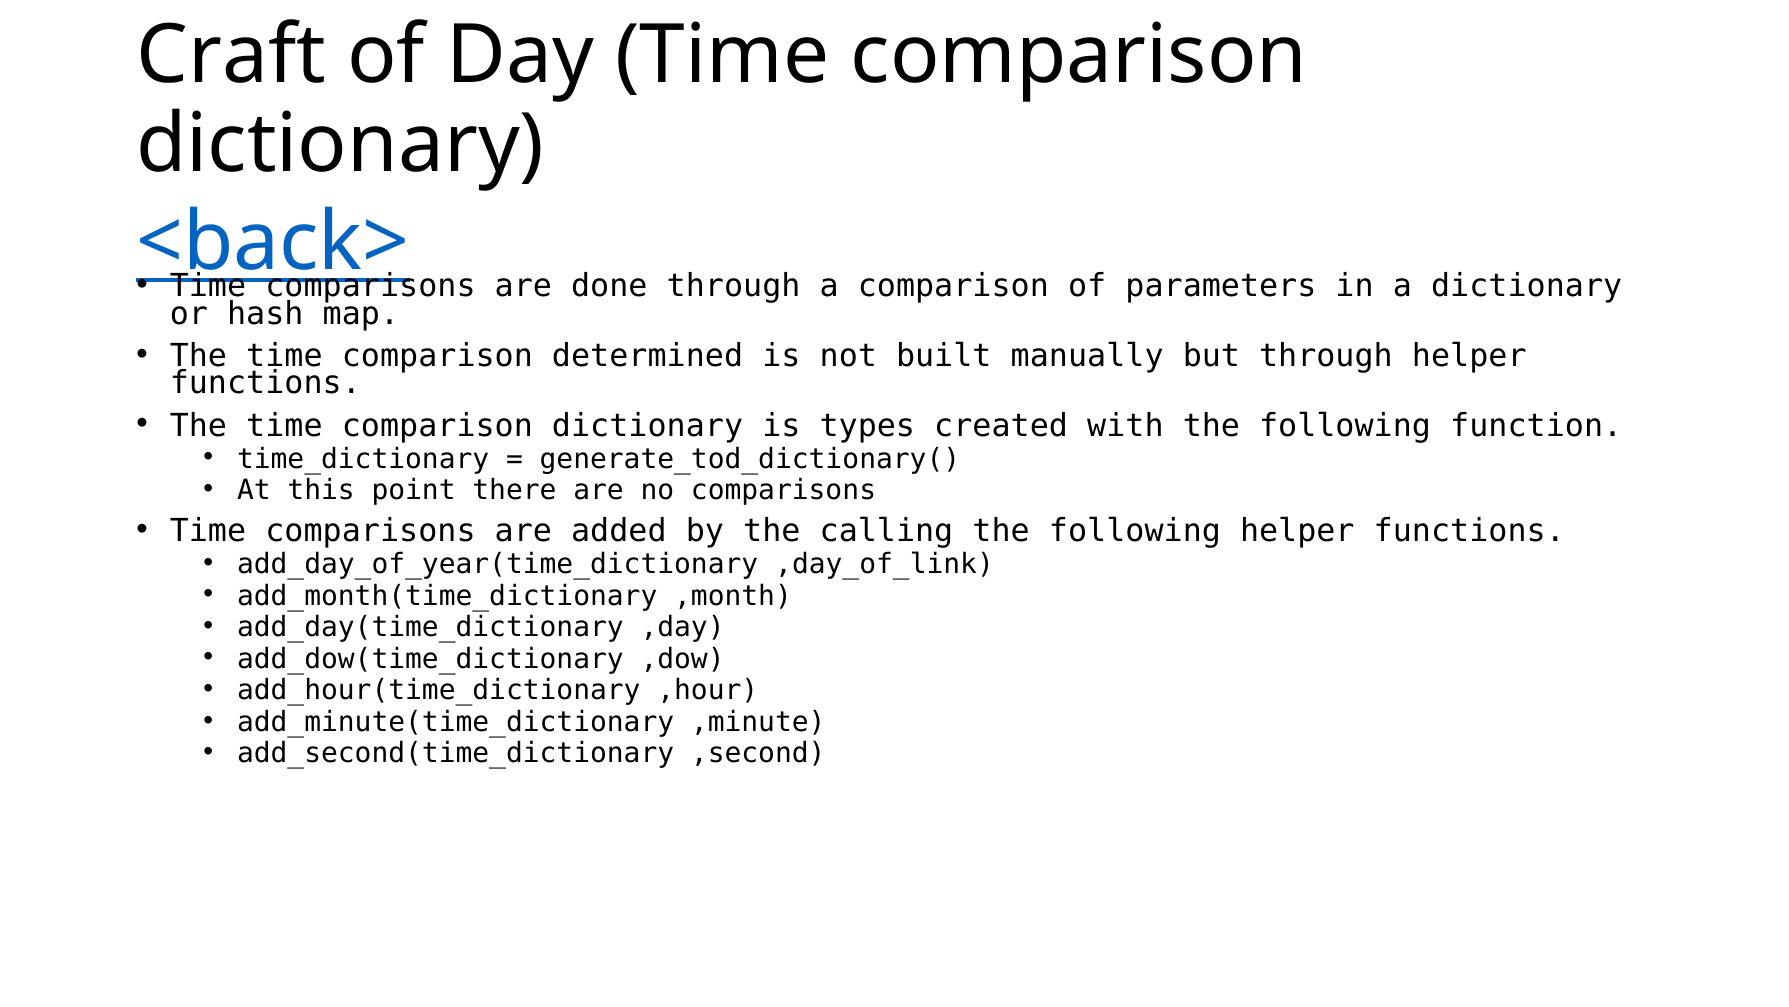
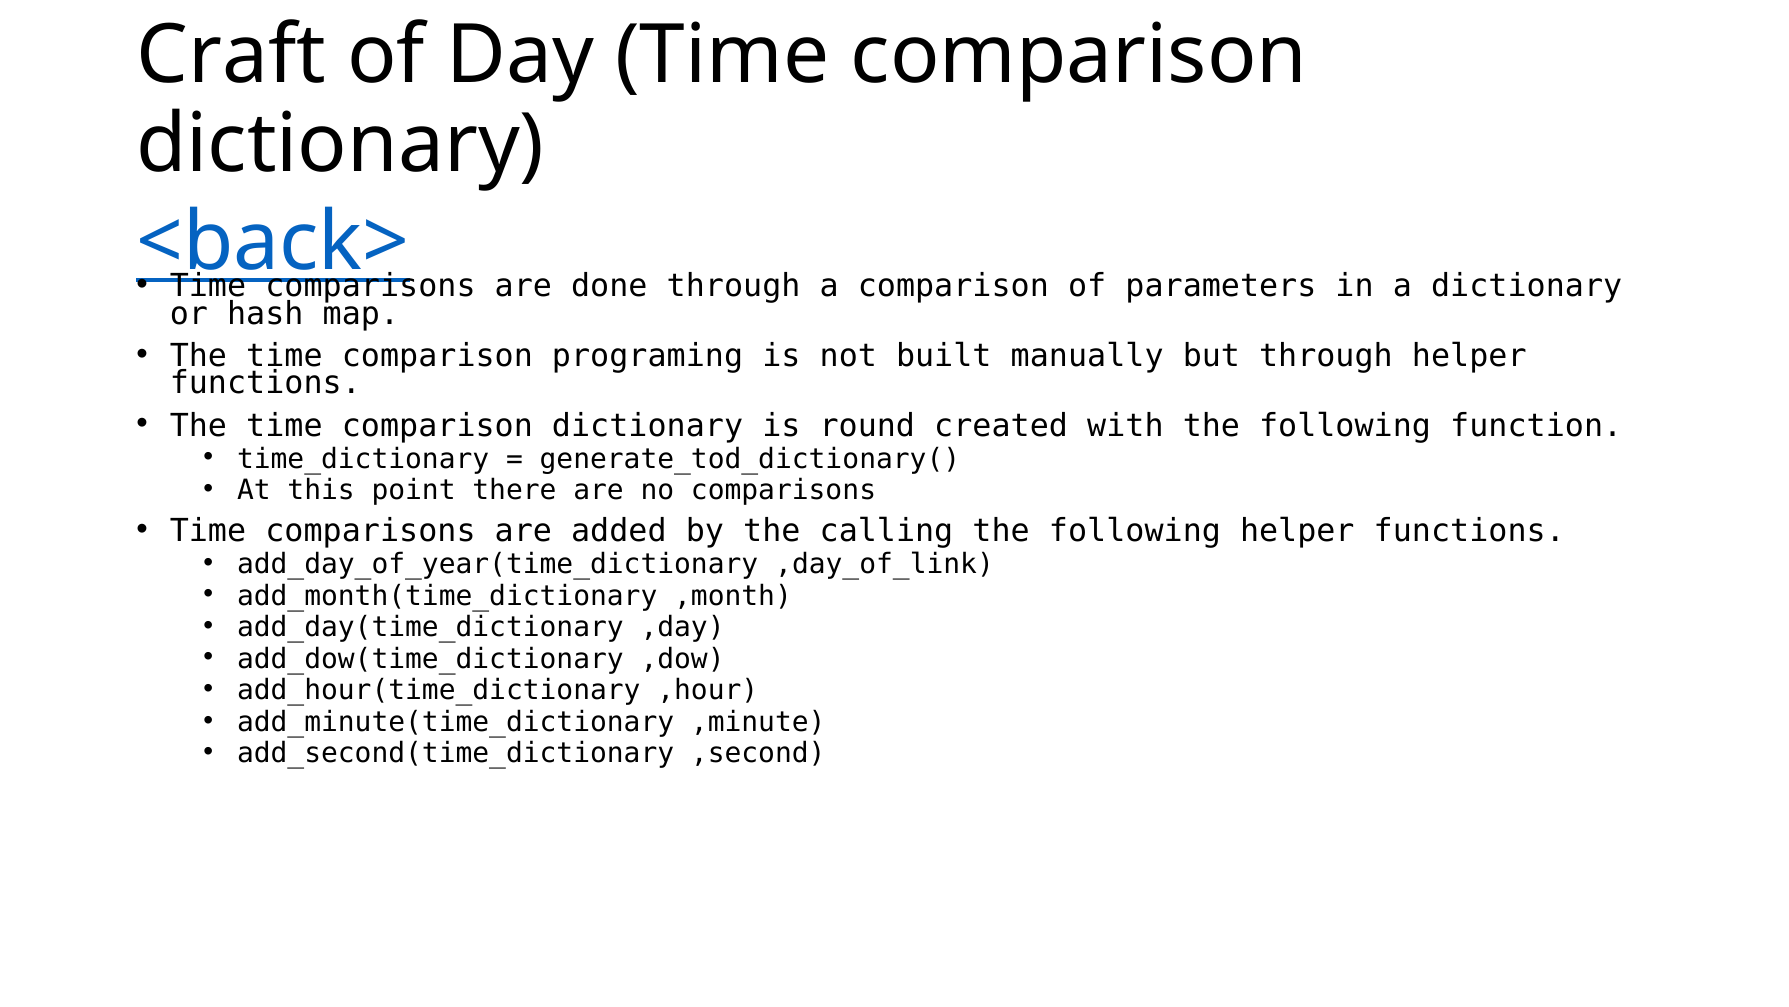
determined: determined -> programing (648, 356)
types: types -> round (867, 425)
